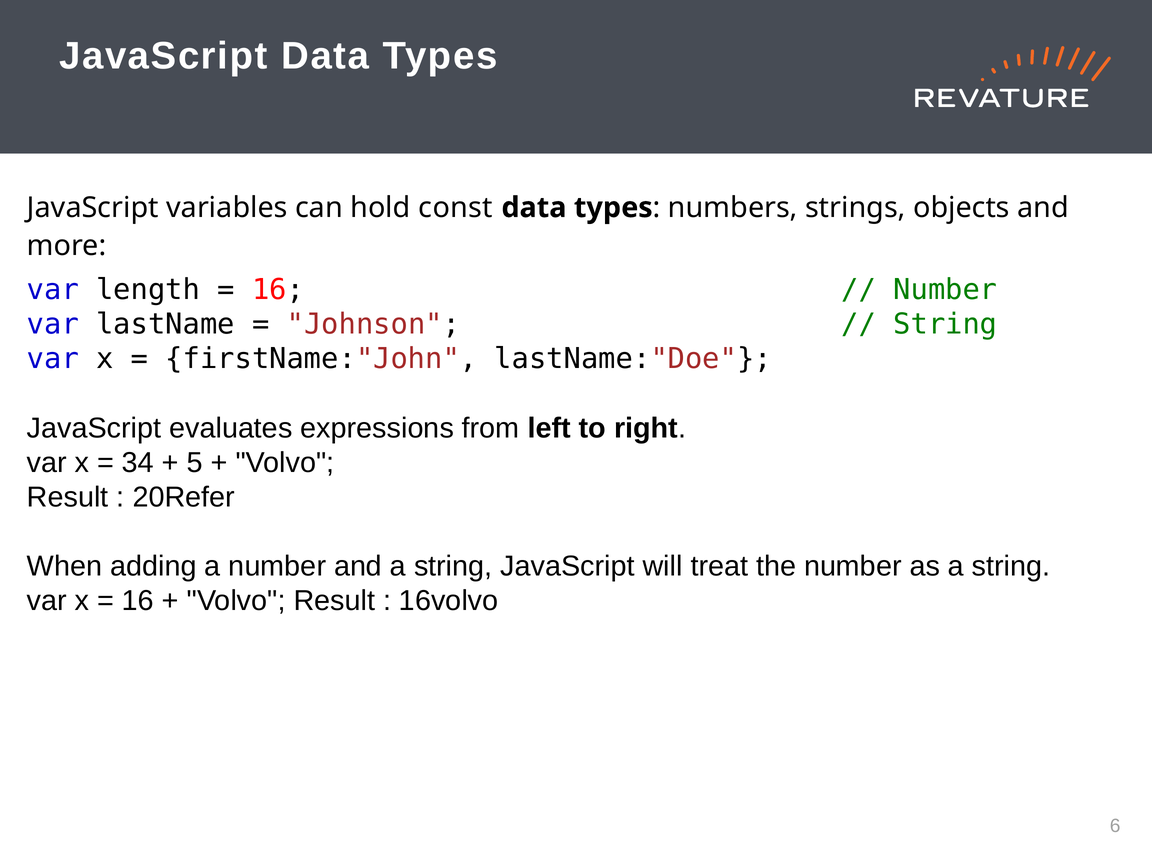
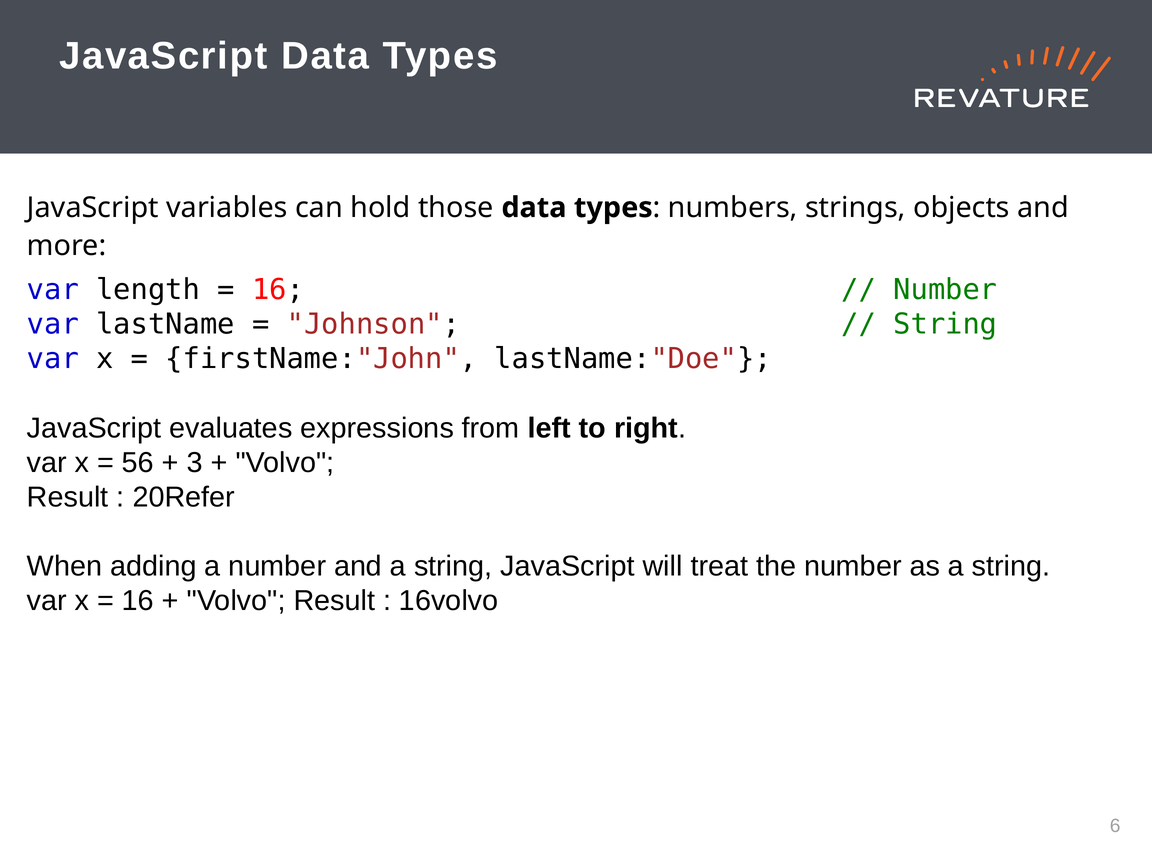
const: const -> those (456, 208)
34: 34 -> 56 (138, 463)
5: 5 -> 3 (195, 463)
